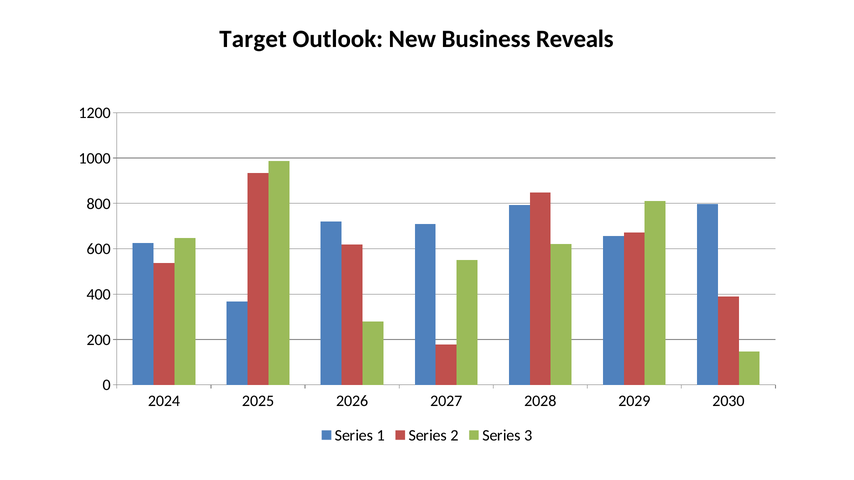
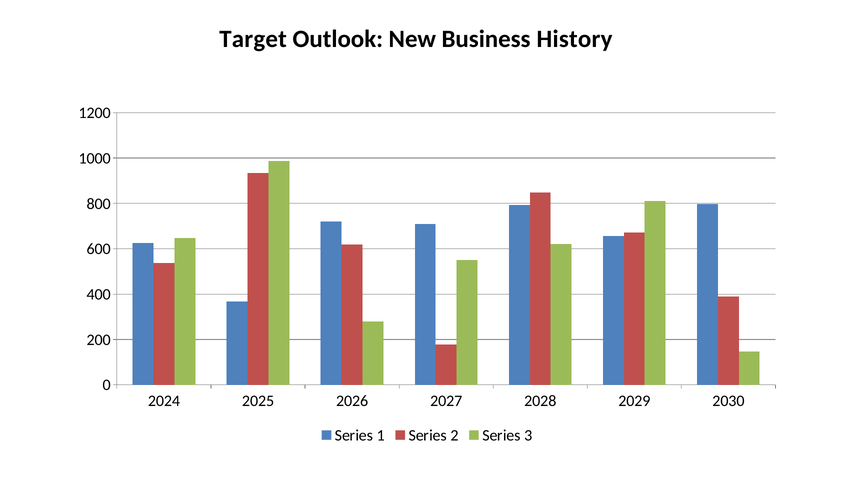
Reveals: Reveals -> History (575, 39)
